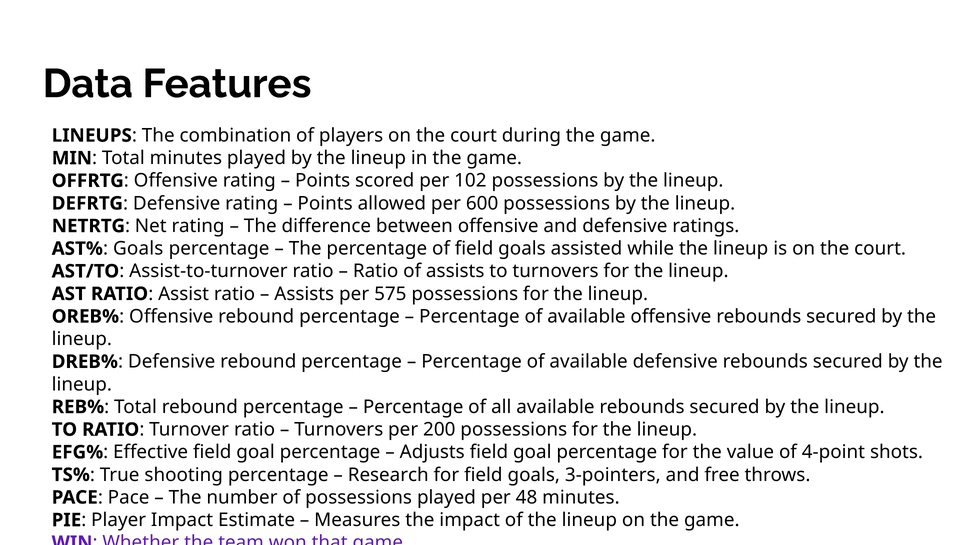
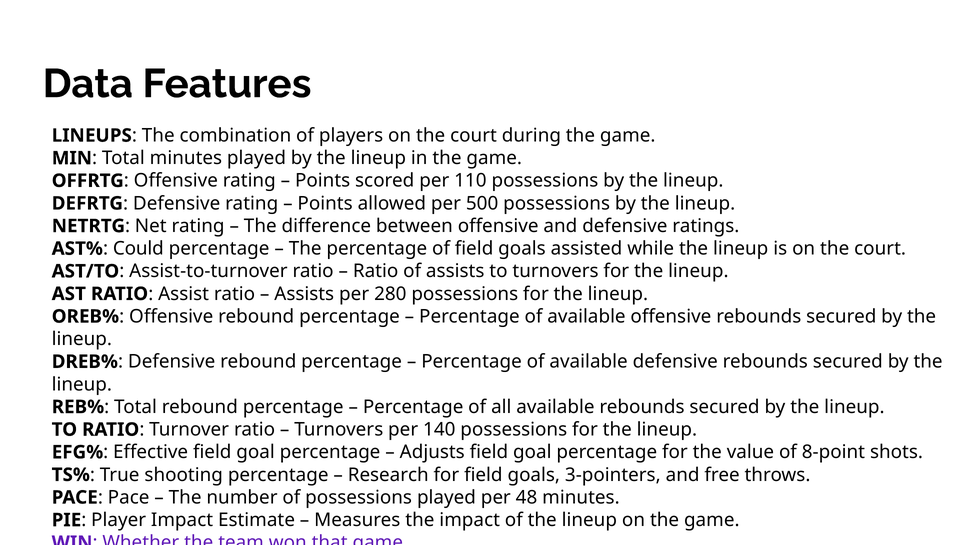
102: 102 -> 110 (470, 181)
600: 600 -> 500 (482, 203)
AST% Goals: Goals -> Could (138, 249)
575: 575 -> 280 (390, 294)
200: 200 -> 140 (439, 430)
4-point: 4-point -> 8-point (833, 452)
